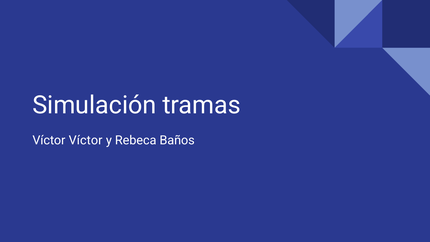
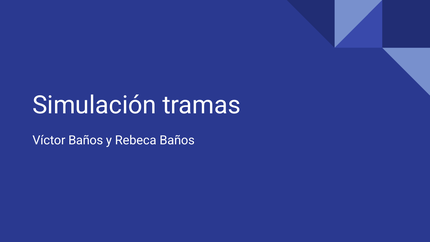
Víctor Víctor: Víctor -> Baños (86, 140)
